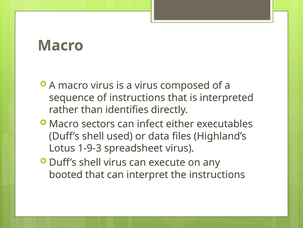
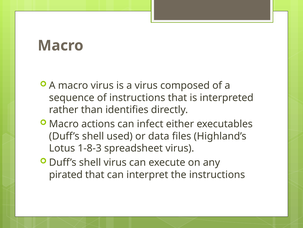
sectors: sectors -> actions (98, 124)
1-9-3: 1-9-3 -> 1-8-3 (90, 148)
booted: booted -> pirated (66, 174)
